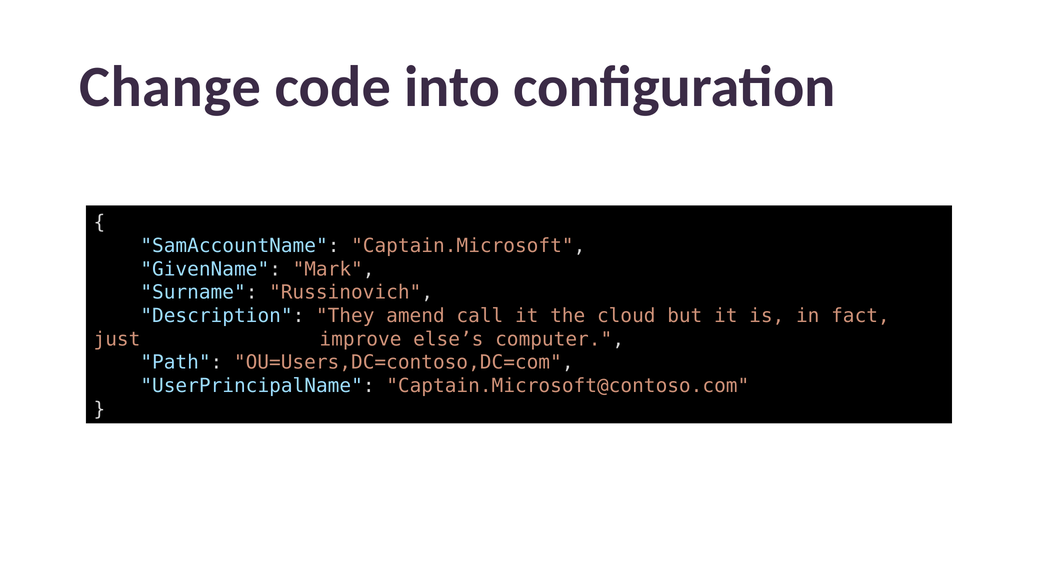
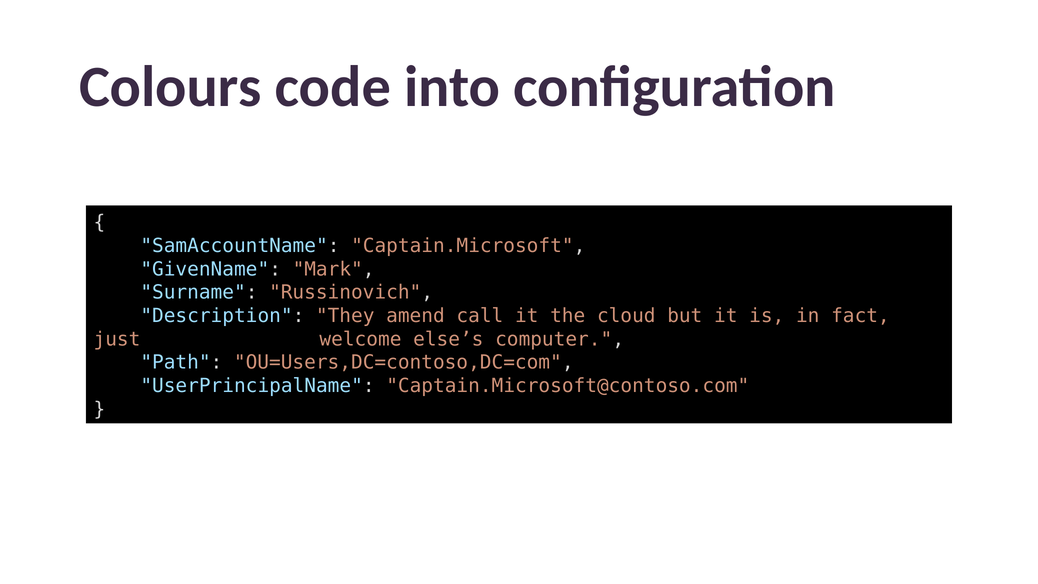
Change: Change -> Colours (170, 87)
improve: improve -> welcome (360, 339)
